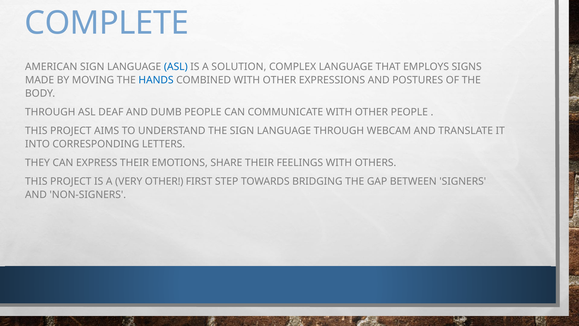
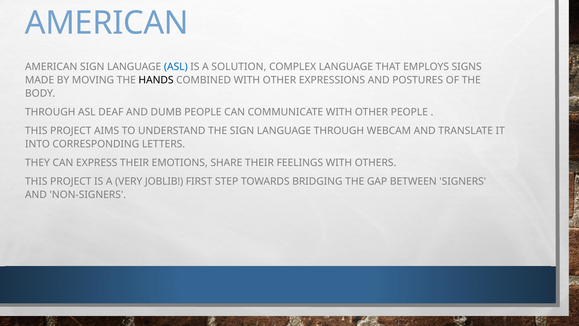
COMPLETE: COMPLETE -> AMERICAN (107, 23)
HANDS colour: blue -> black (156, 80)
VERY OTHER: OTHER -> JOBLIB (164, 181)
